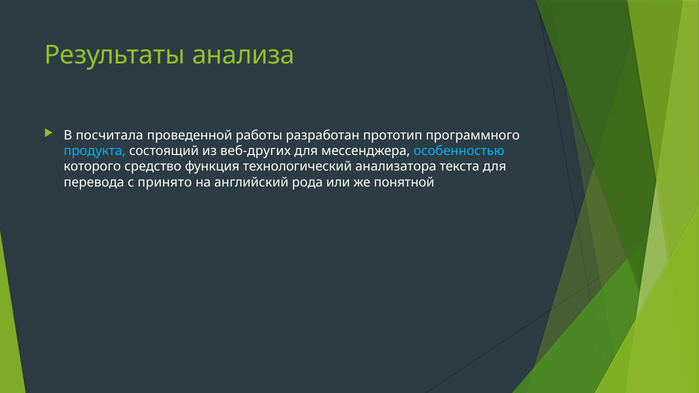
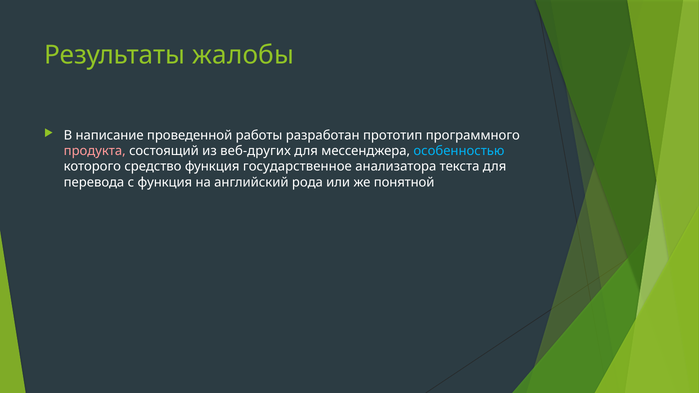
анализа: анализа -> жалобы (243, 55)
посчитала: посчитала -> написание (110, 135)
продукта colour: light blue -> pink (95, 151)
технологический: технологический -> государственное (297, 167)
с принято: принято -> функция (165, 182)
